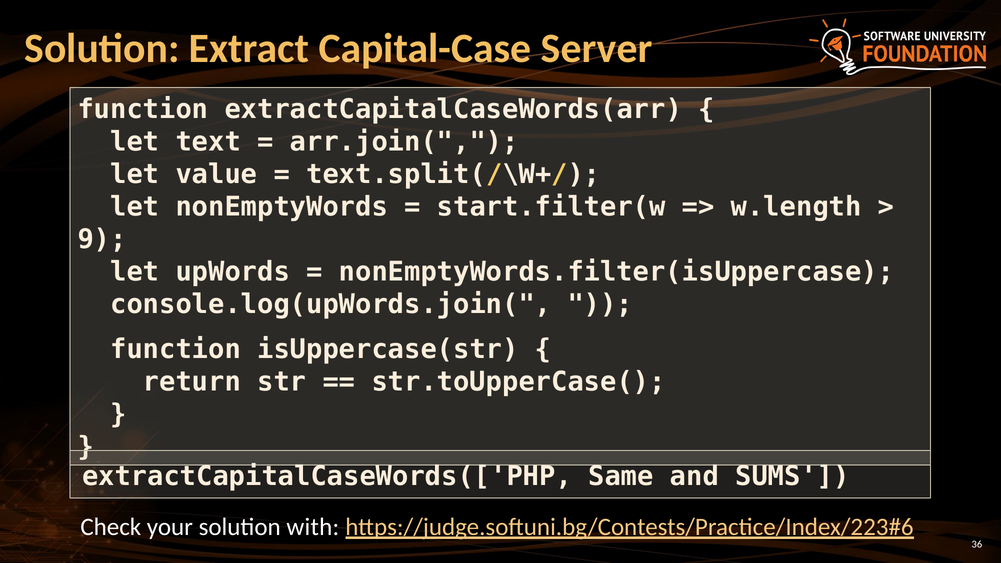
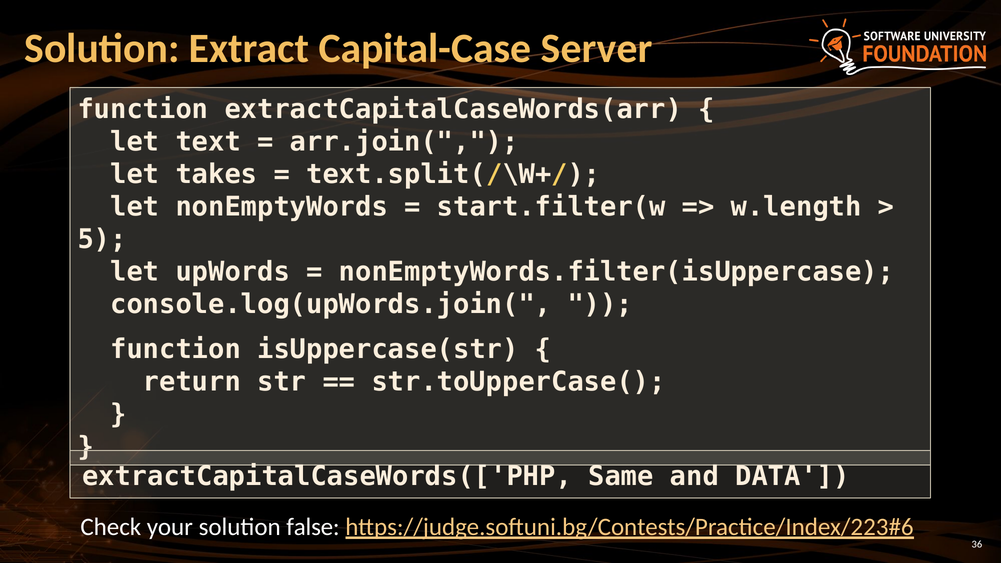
value: value -> takes (216, 175)
9: 9 -> 5 (102, 240)
SUMS: SUMS -> DATA (792, 476)
with: with -> false (313, 527)
